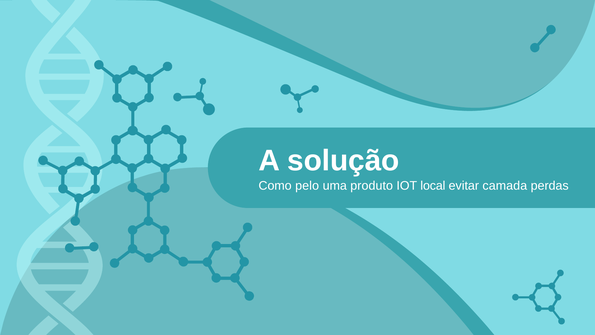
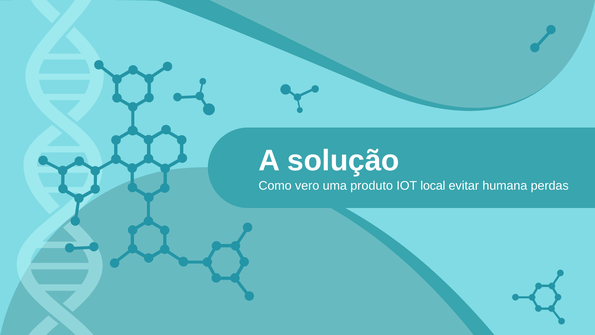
pelo: pelo -> vero (307, 185)
camada: camada -> humana (505, 185)
